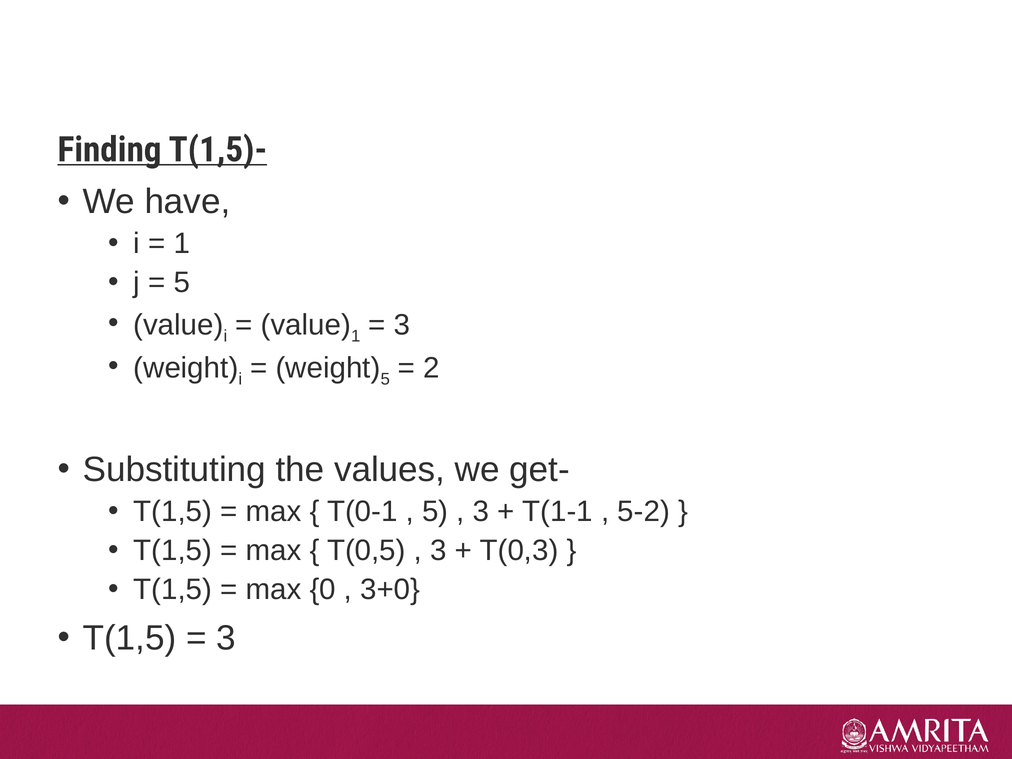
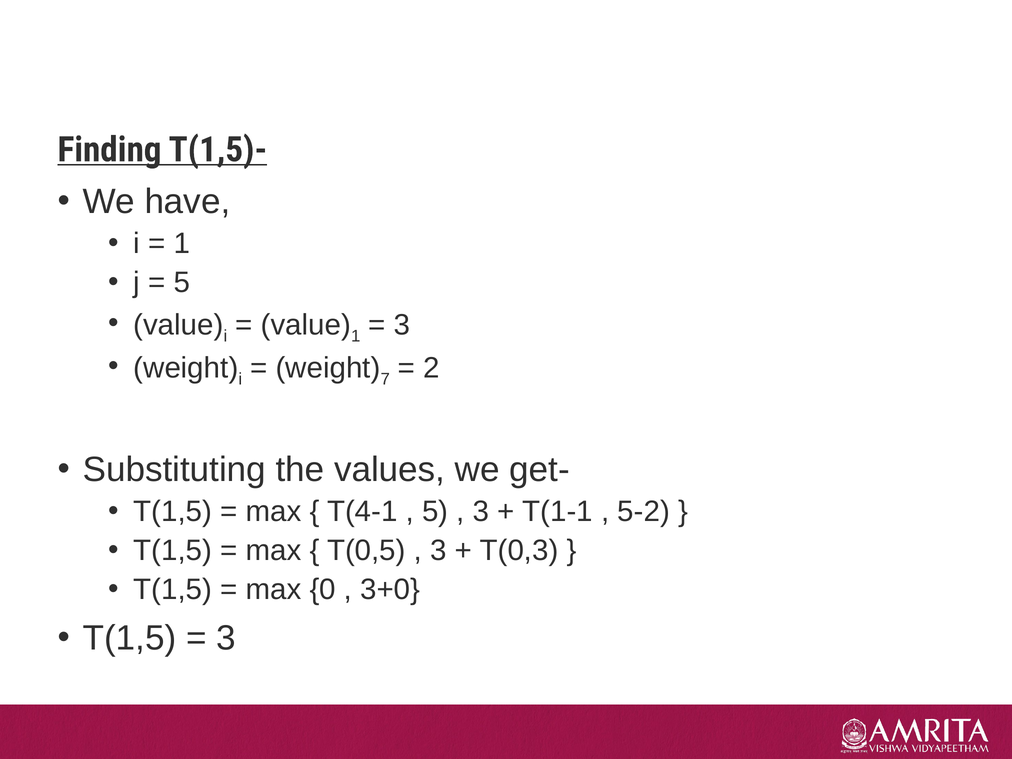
5: 5 -> 7 (385, 379)
T(0-1: T(0-1 -> T(4-1 (362, 512)
